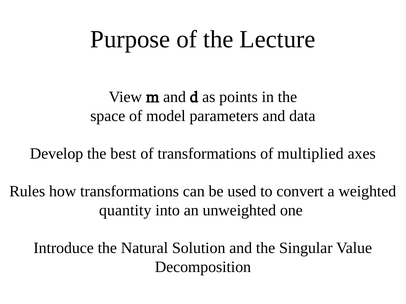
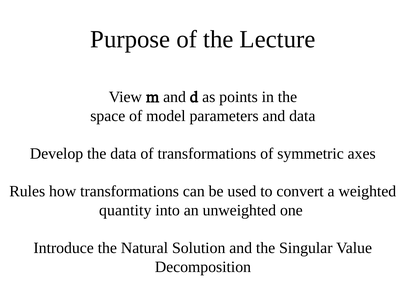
the best: best -> data (123, 154)
multiplied: multiplied -> symmetric (311, 154)
